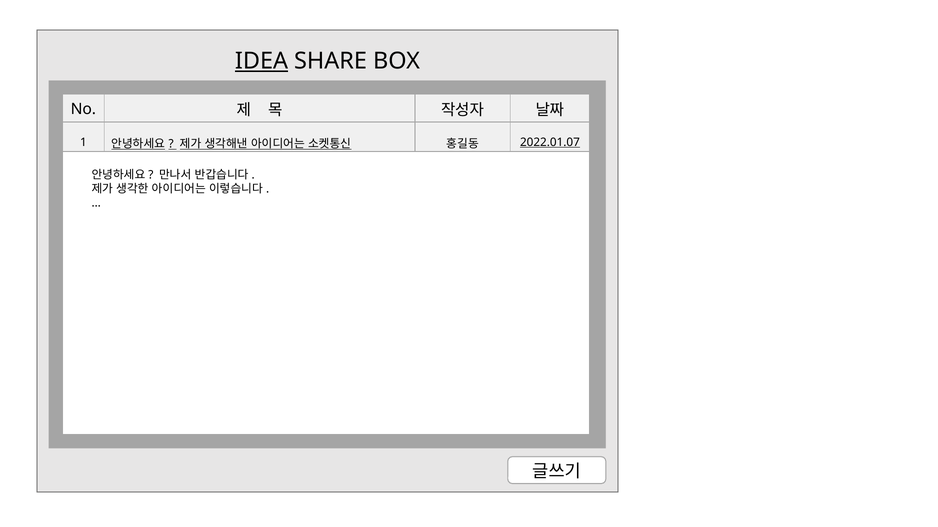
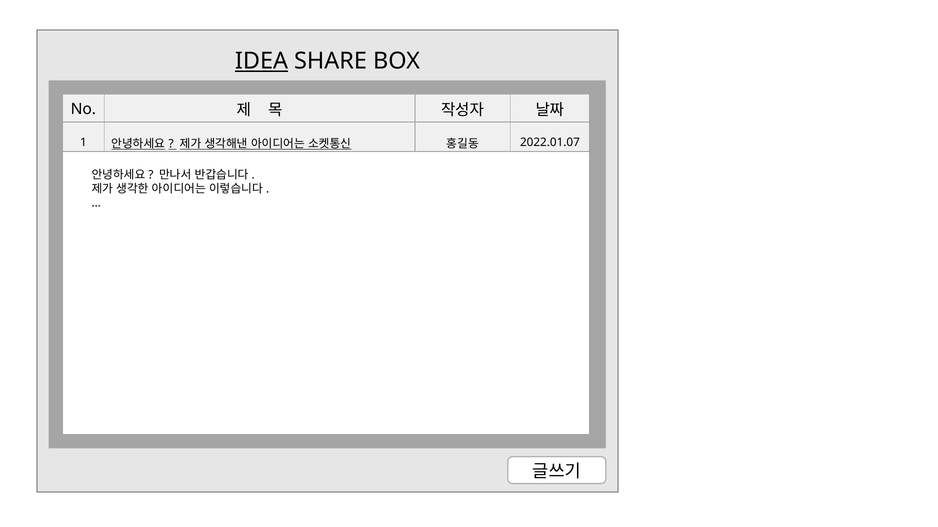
2022.01.07 underline: present -> none (550, 142)
